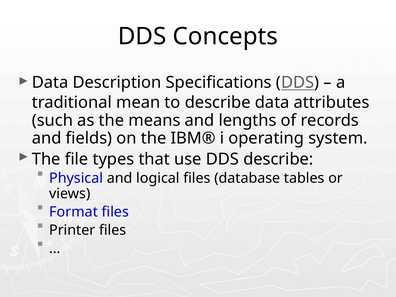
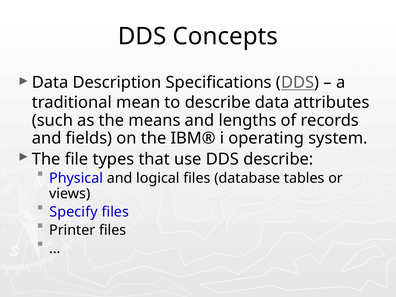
Format: Format -> Specify (74, 212)
